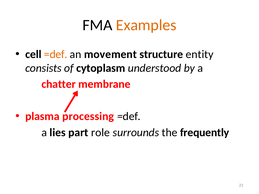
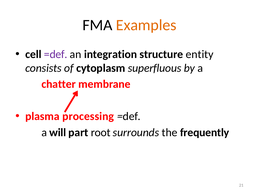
=def colour: orange -> purple (56, 54)
movement: movement -> integration (110, 54)
understood: understood -> superfluous (155, 68)
lies: lies -> will (58, 133)
role: role -> root (101, 133)
